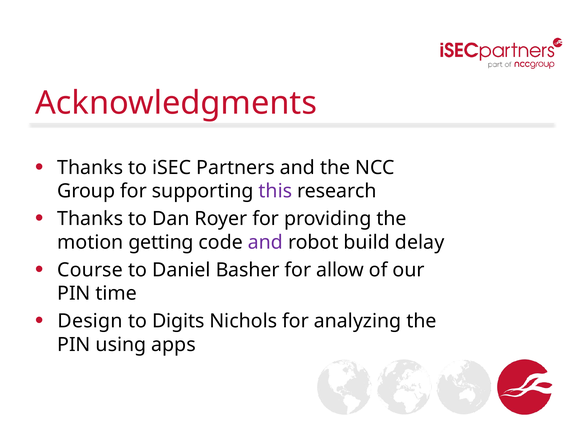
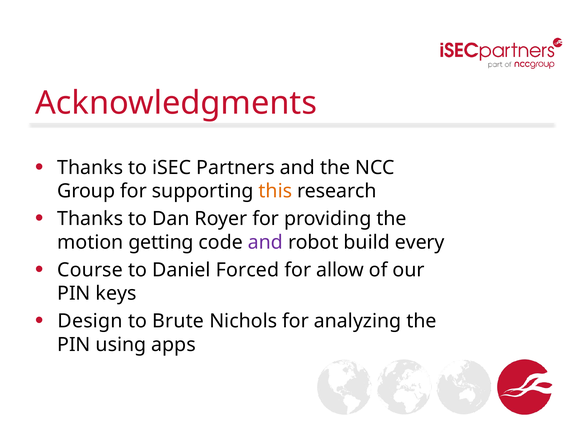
this colour: purple -> orange (275, 191)
delay: delay -> every (420, 242)
Basher: Basher -> Forced (247, 270)
time: time -> keys (116, 294)
Digits: Digits -> Brute (178, 321)
